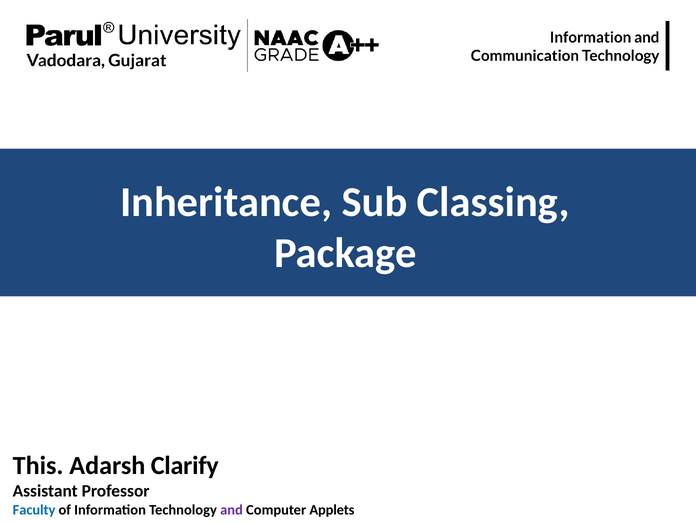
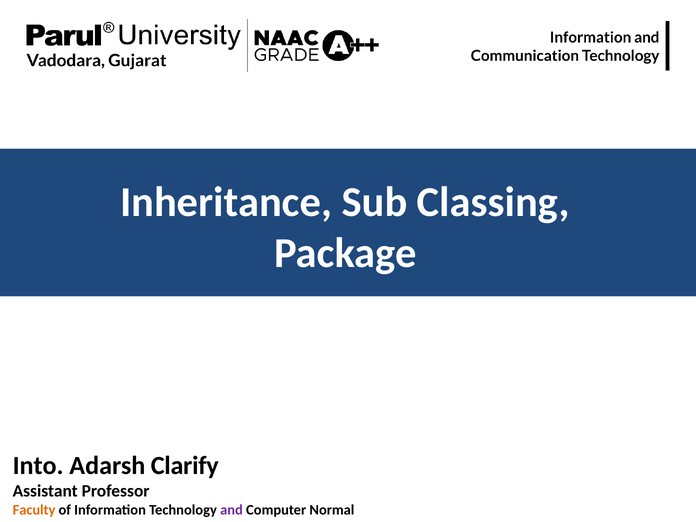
This: This -> Into (38, 466)
Faculty colour: blue -> orange (34, 510)
Applets: Applets -> Normal (332, 510)
